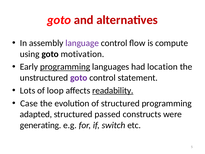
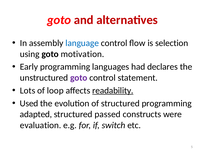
language colour: purple -> blue (82, 43)
compute: compute -> selection (172, 43)
programming underline: present -> none (65, 67)
location: location -> declares (163, 67)
Case: Case -> Used (29, 103)
generating: generating -> evaluation (41, 125)
